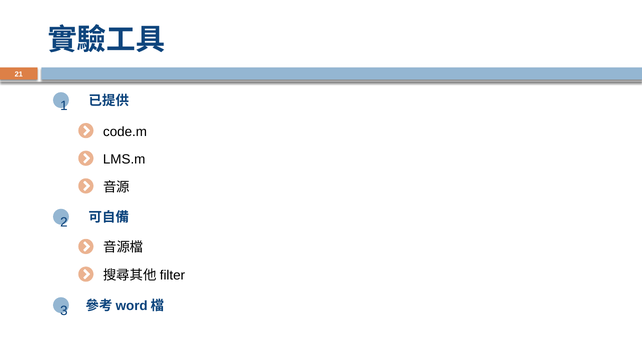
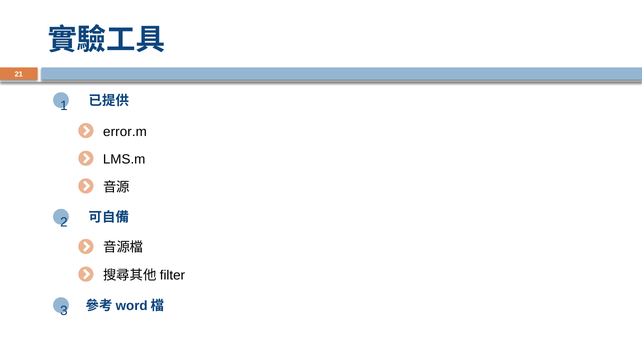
code.m: code.m -> error.m (125, 132)
